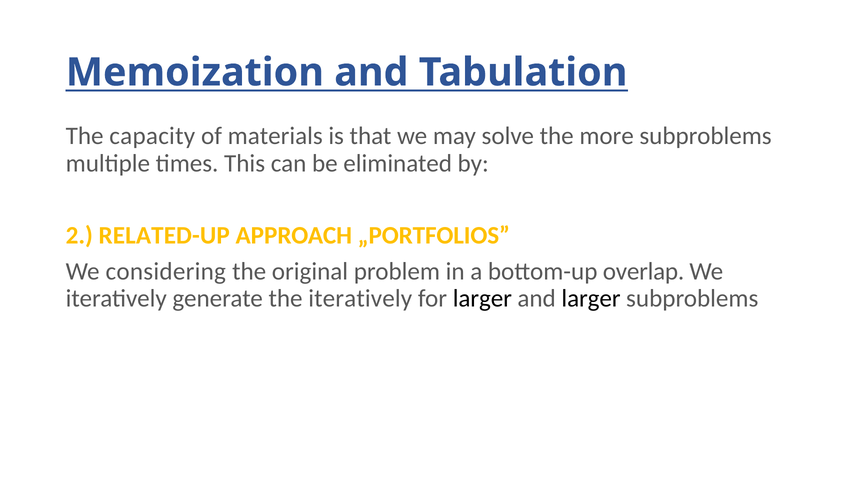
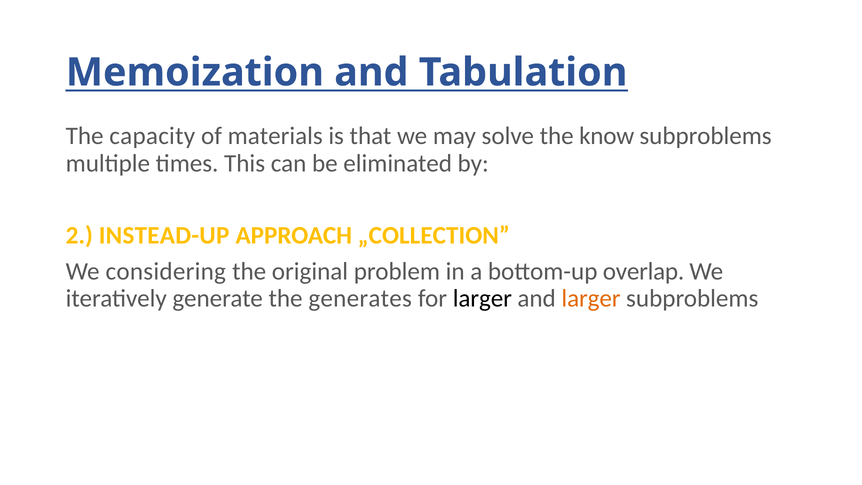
more: more -> know (607, 136)
RELATED-UP: RELATED-UP -> INSTEAD-UP (164, 235)
„PORTFOLIOS: „PORTFOLIOS -> „COLLECTION (434, 235)
the iteratively: iteratively -> generates (360, 299)
larger colour: black -> orange (591, 299)
